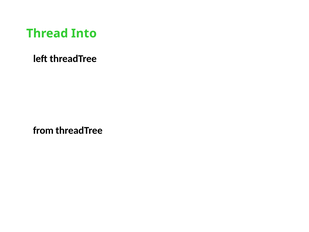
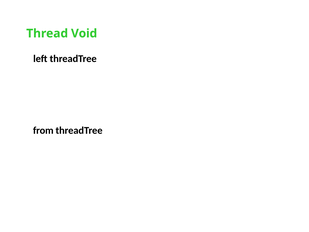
Into: Into -> Void (84, 33)
